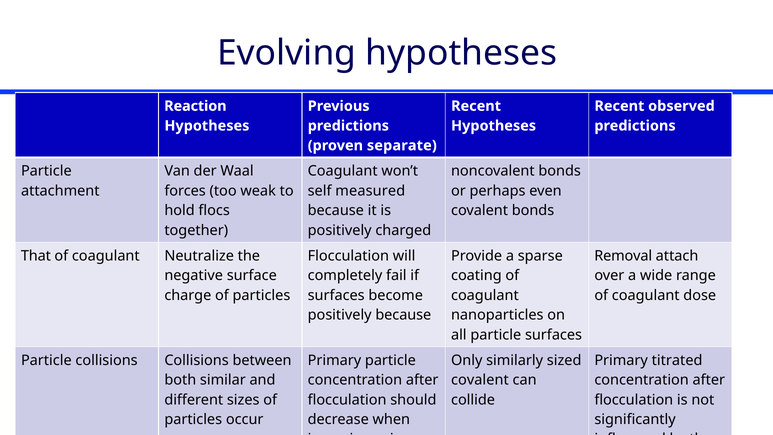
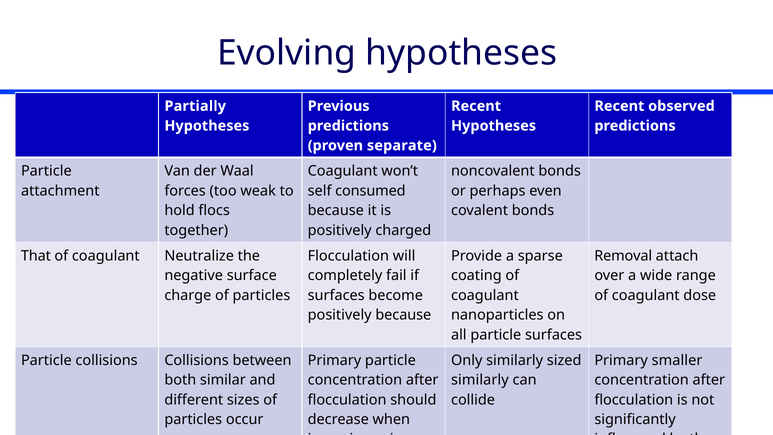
Reaction: Reaction -> Partially (195, 106)
measured: measured -> consumed (370, 191)
titrated: titrated -> smaller (677, 360)
covalent: covalent -> similarly (480, 380)
